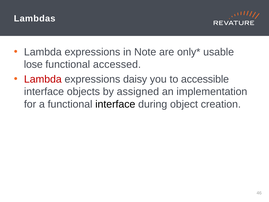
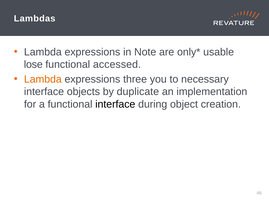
Lambda colour: red -> orange (43, 79)
daisy: daisy -> three (135, 79)
accessible: accessible -> necessary (205, 79)
assigned: assigned -> duplicate (138, 92)
